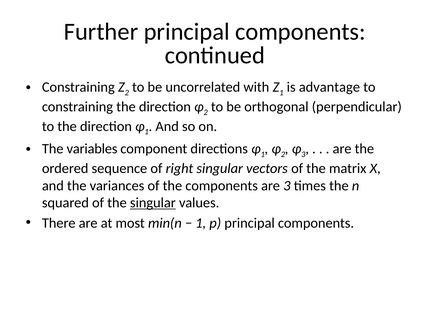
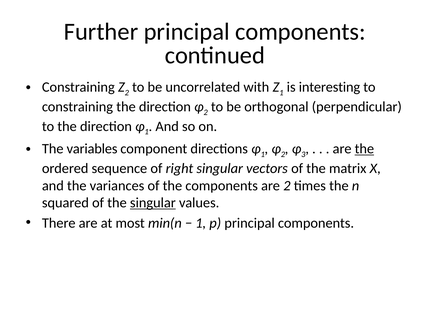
advantage: advantage -> interesting (329, 87)
the underline: none -> present (364, 149)
are 3: 3 -> 2 (287, 185)
